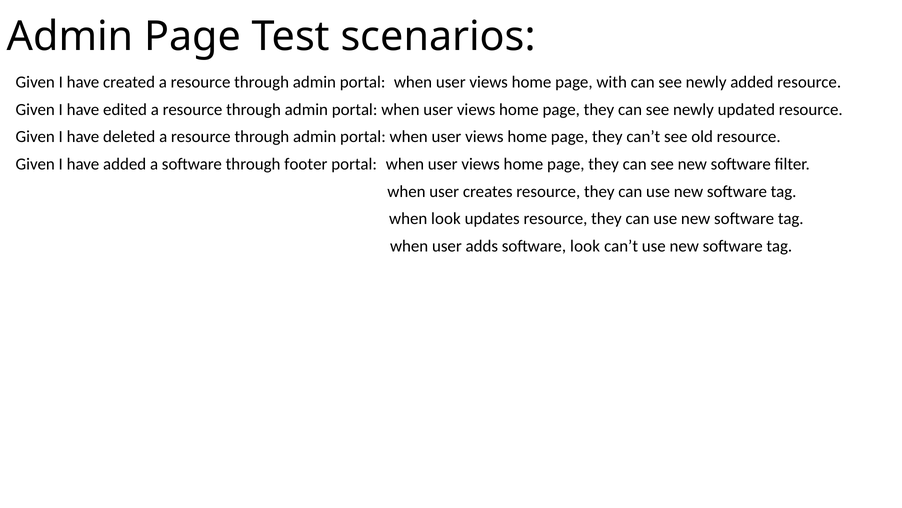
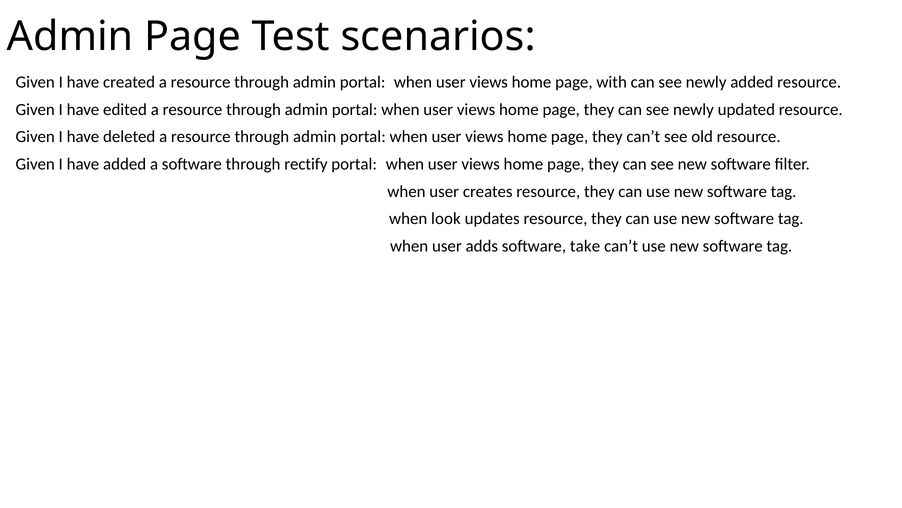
footer: footer -> rectify (306, 164)
software look: look -> take (585, 246)
